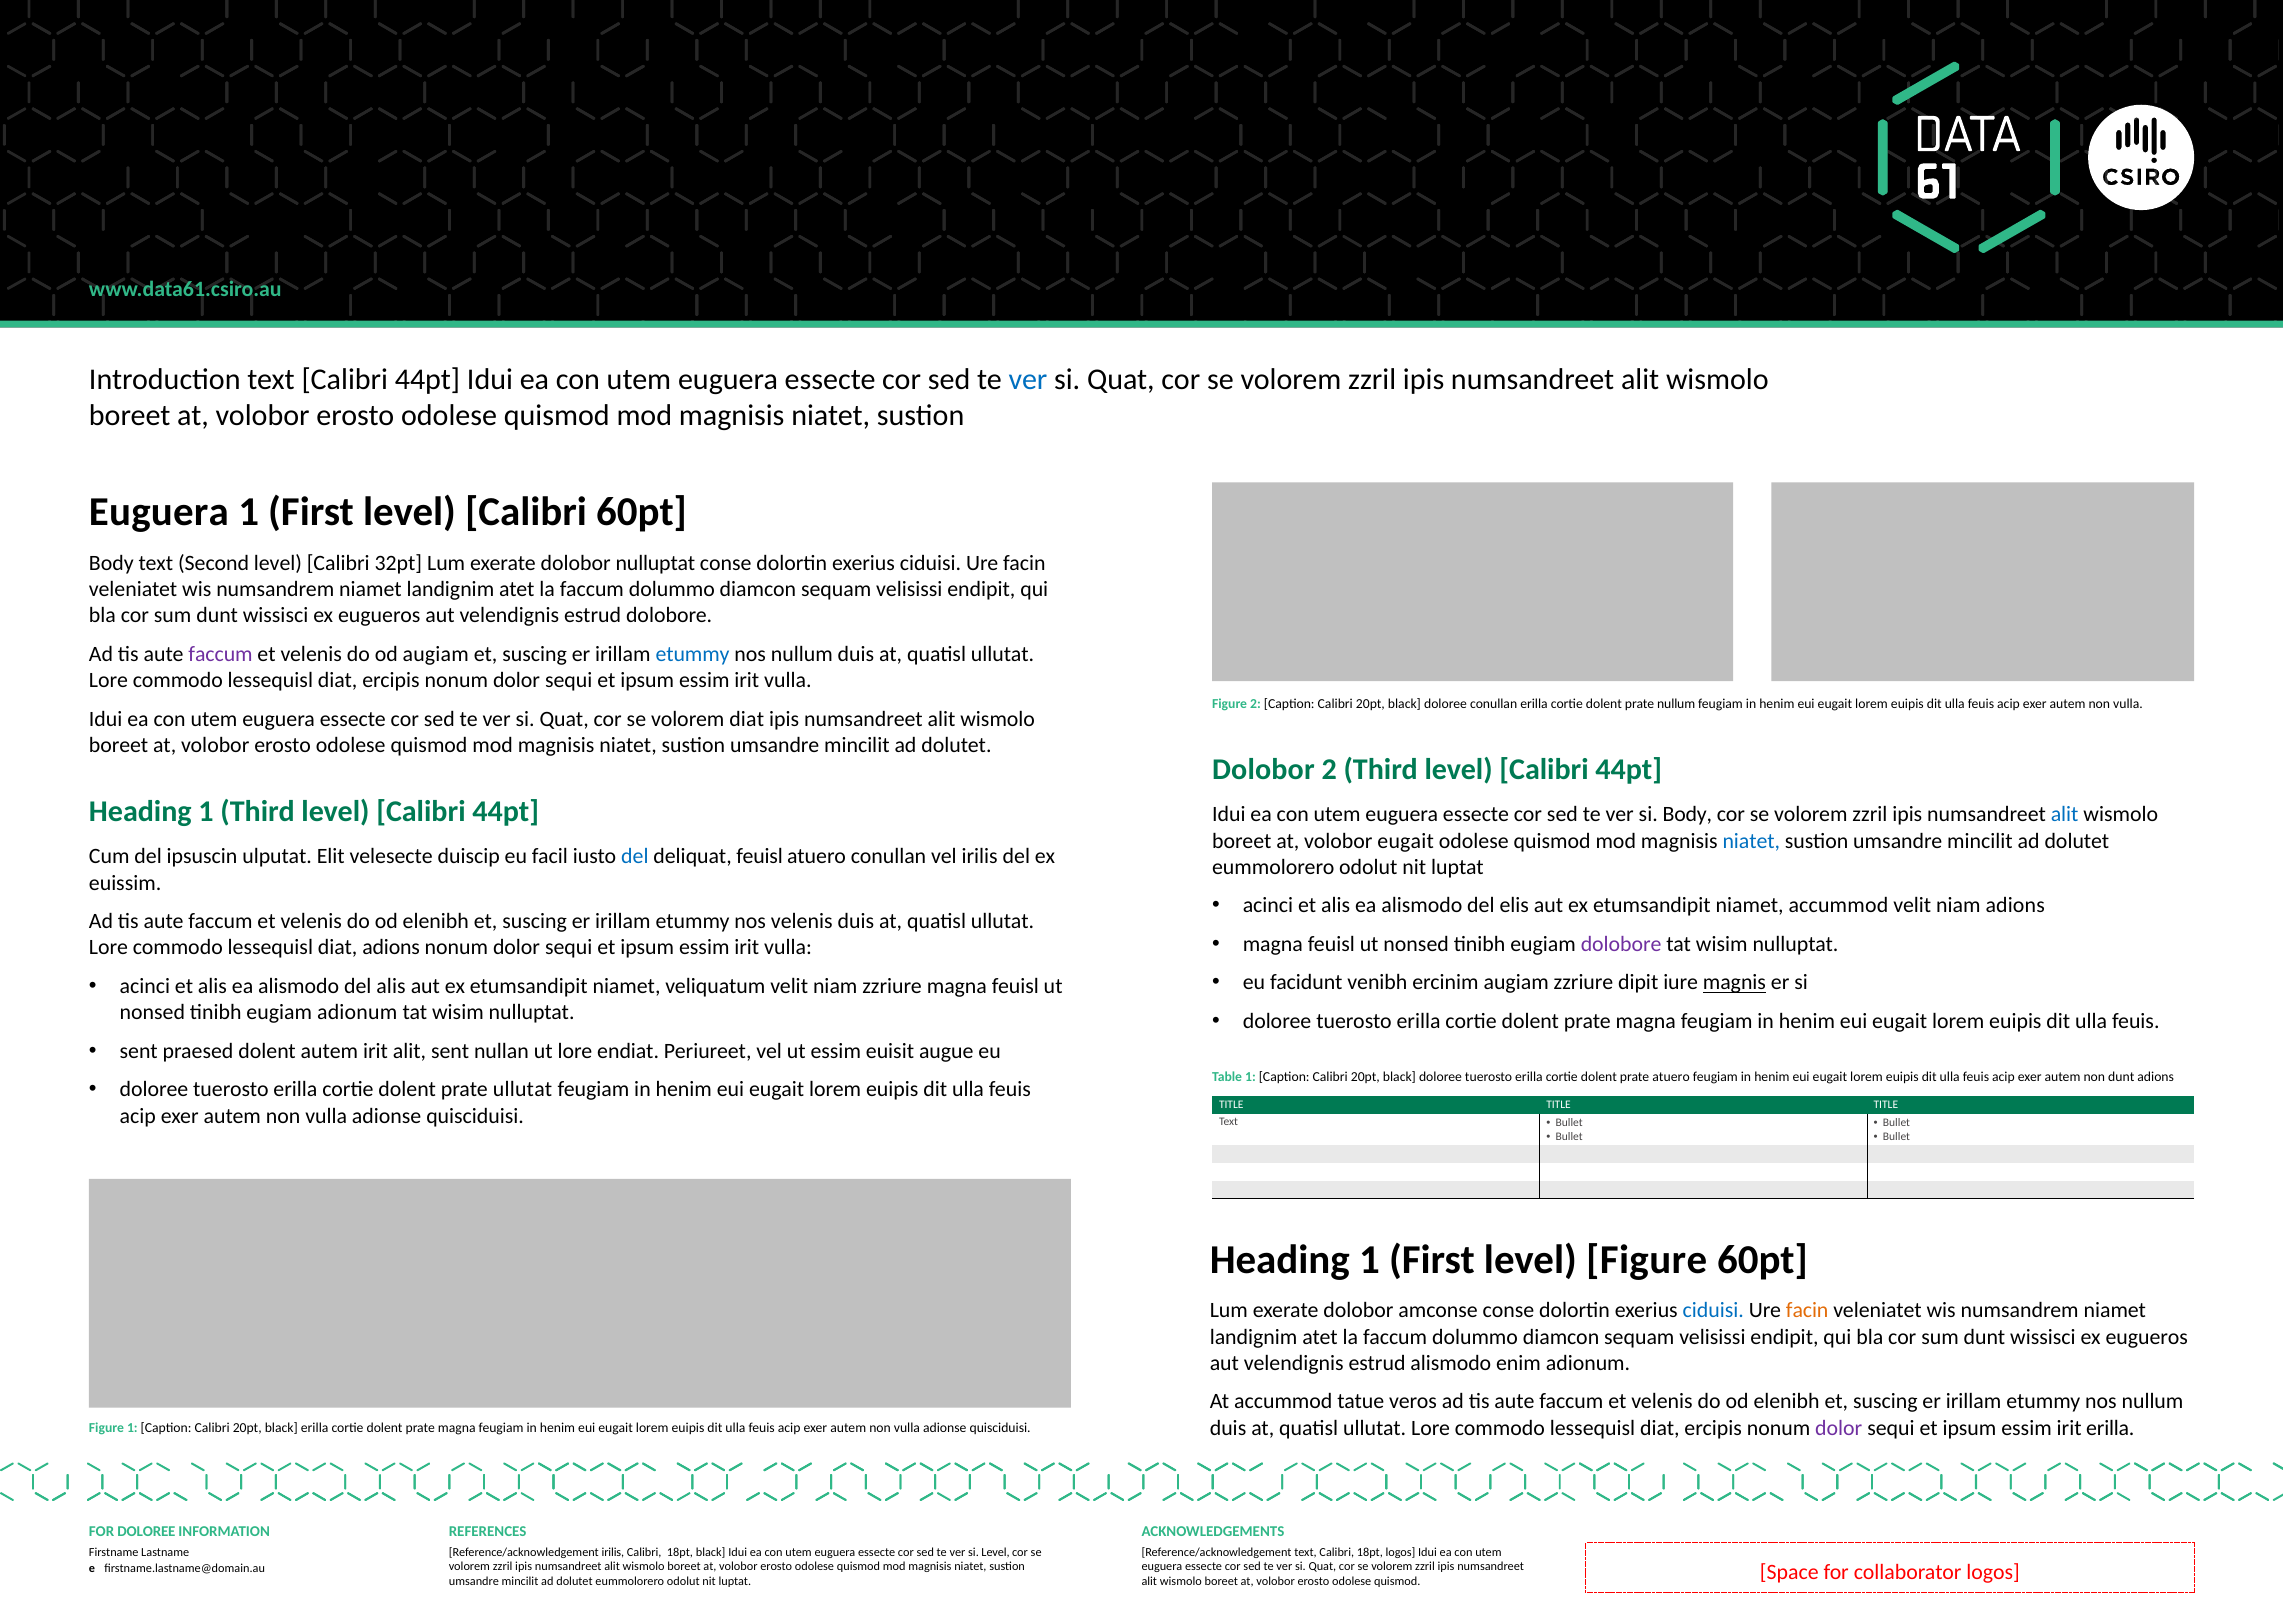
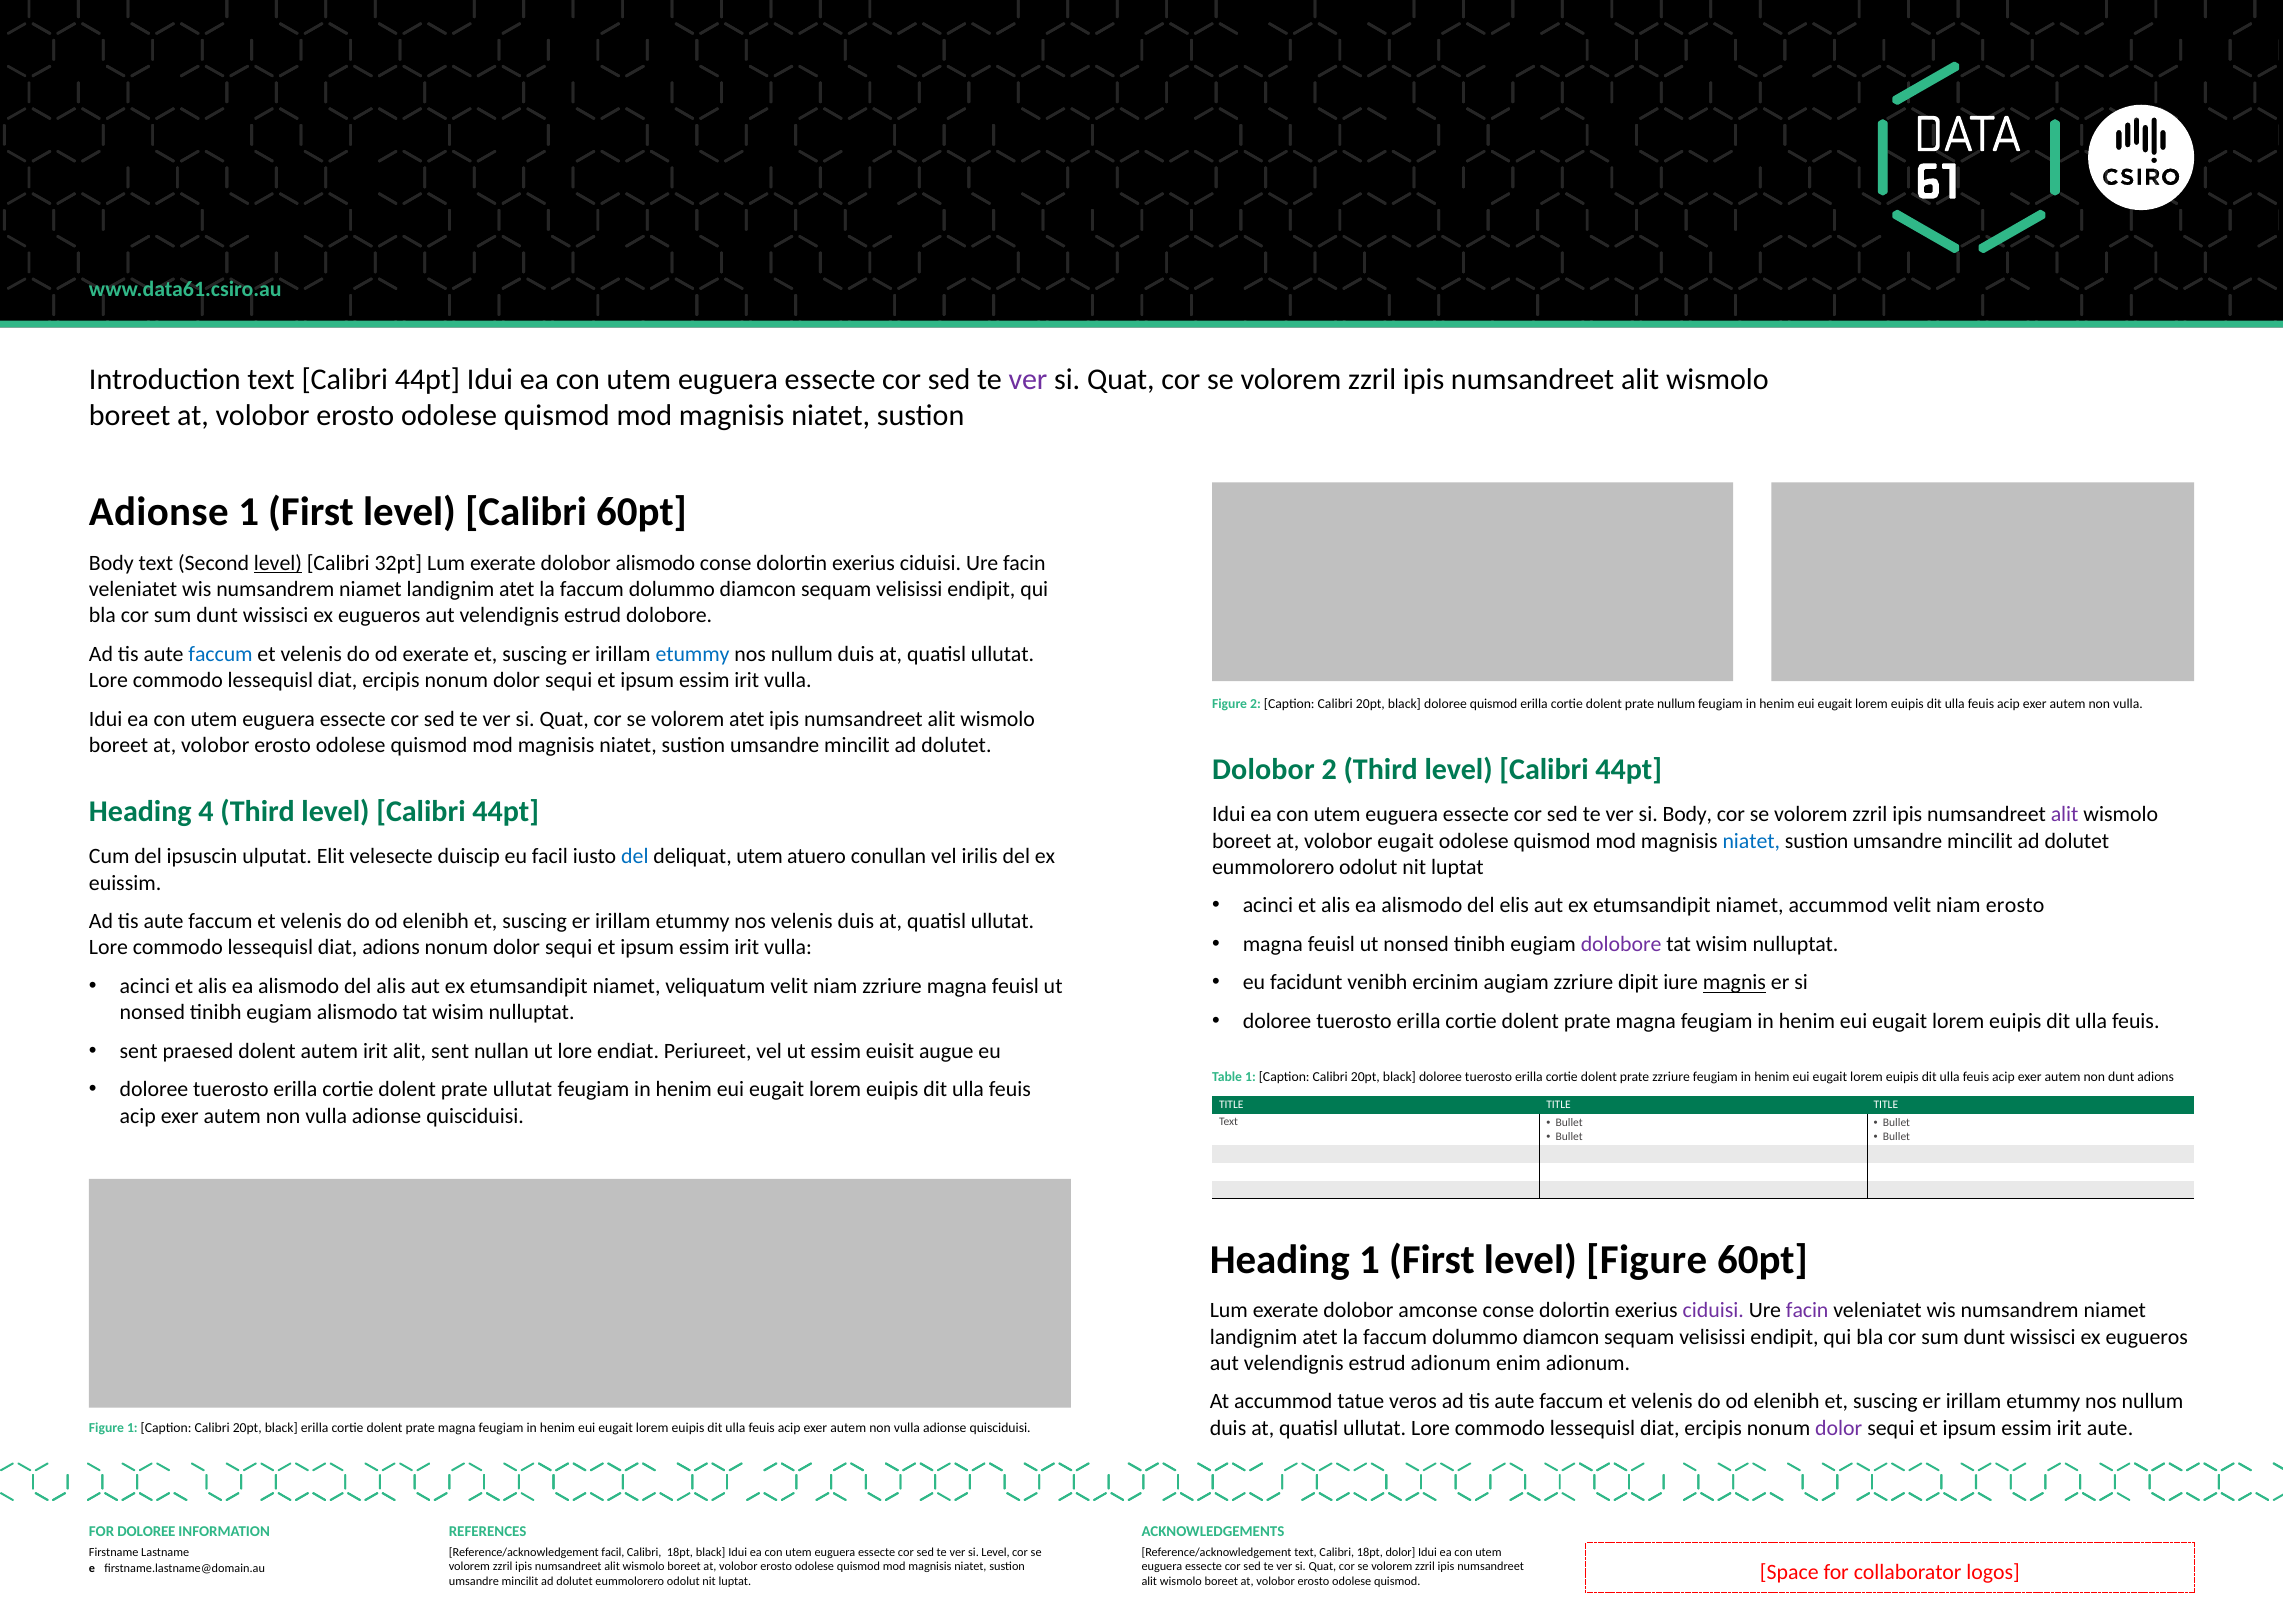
ver colour: blue -> purple (1028, 379)
Euguera: Euguera -> Adionse (159, 512)
level underline: none -> present (278, 563)
dolobor nulluptat: nulluptat -> alismodo (655, 563)
faccum colour: purple -> blue (221, 654)
od augiam: augiam -> exerate (436, 654)
doloree conullan: conullan -> quismod (1494, 704)
volorem diat: diat -> atet (747, 719)
1: 1 -> 4 (206, 812)
alit colour: blue -> purple (2065, 815)
deliquat feuisl: feuisl -> utem (760, 857)
niam adions: adions -> erosto (2015, 906)
eugiam adionum: adionum -> alismodo (357, 1012)
prate atuero: atuero -> zzriure (1671, 1077)
ciduisi colour: blue -> purple (1713, 1310)
facin colour: orange -> purple (1807, 1310)
estrud alismodo: alismodo -> adionum (1451, 1363)
irit erilla: erilla -> aute (2110, 1428)
Reference/acknowledgement irilis: irilis -> facil (613, 1552)
18pt logos: logos -> dolor (1401, 1552)
